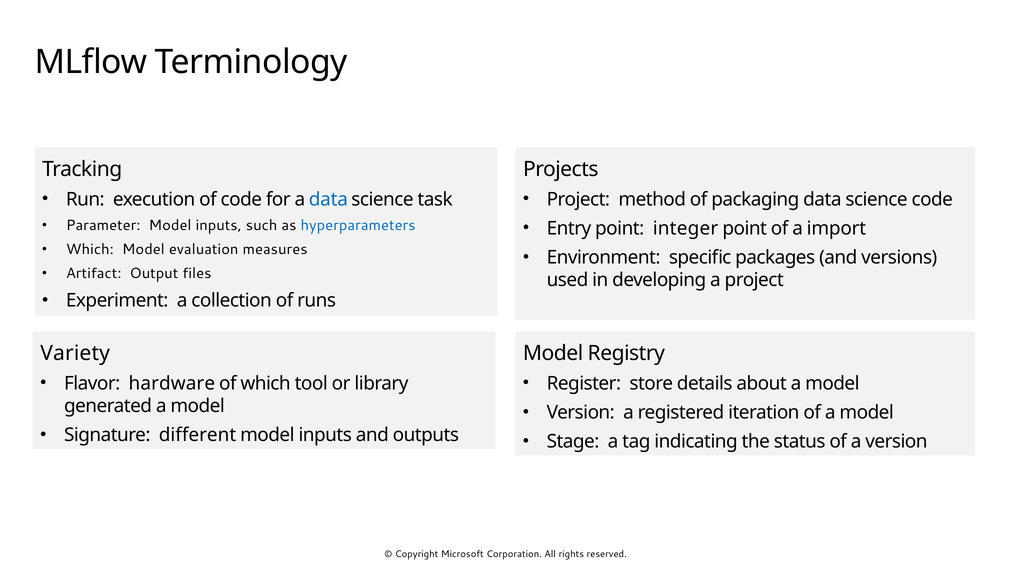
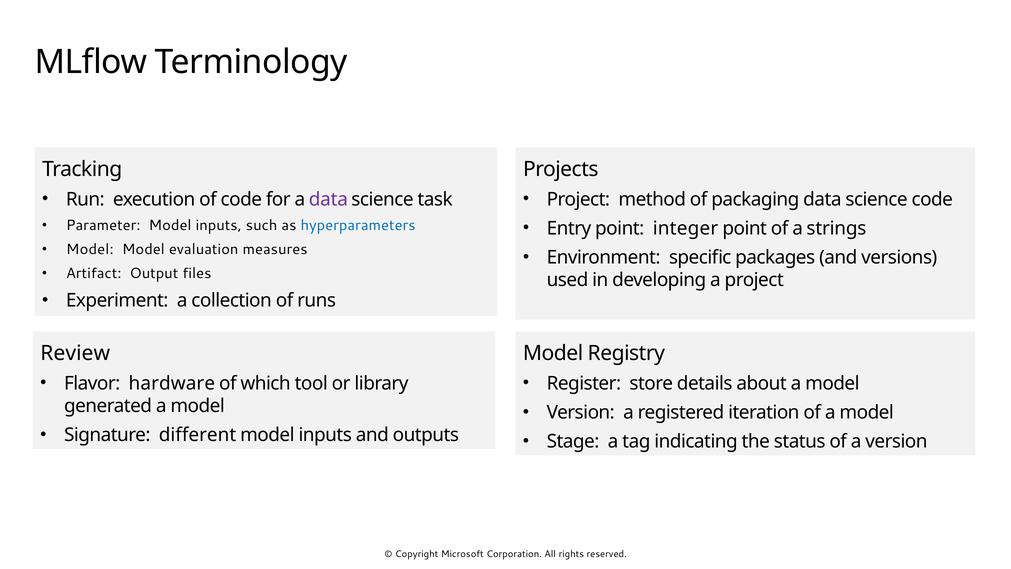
data colour: blue -> purple (328, 199)
import: import -> strings (836, 228)
Which: Which -> Model (90, 249)
Variety: Variety -> Review (75, 353)
